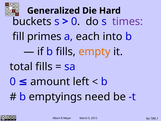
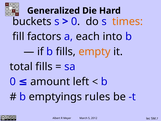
times colour: purple -> orange (128, 21)
primes: primes -> factors (44, 36)
need: need -> rules (97, 97)
